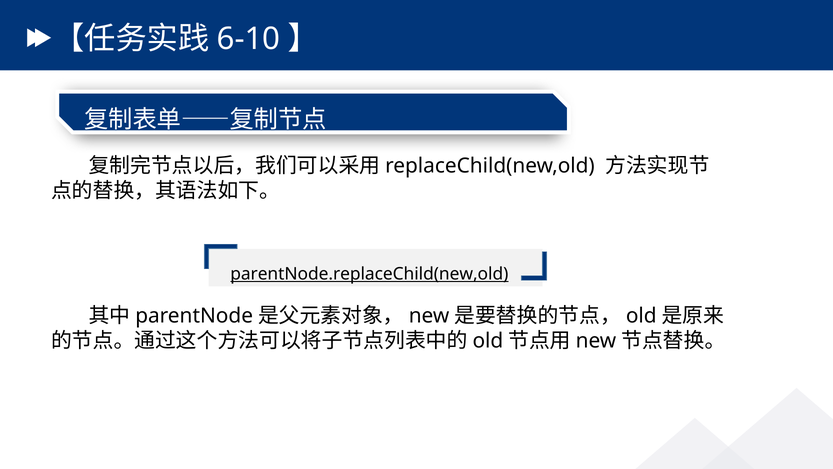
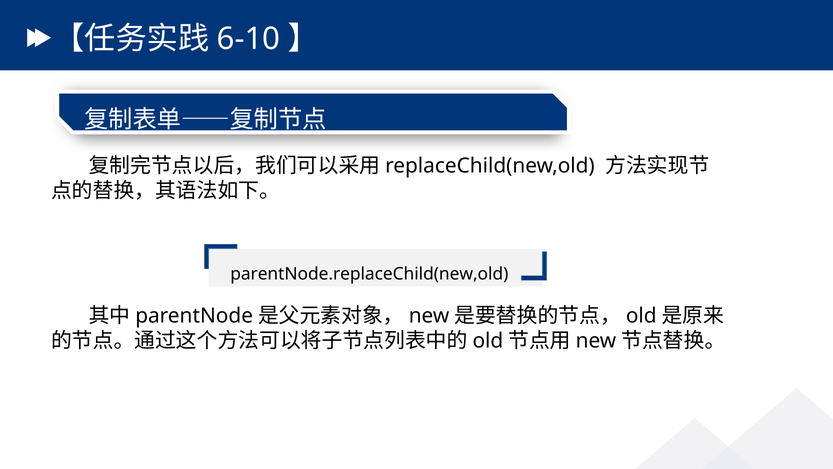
parentNode.replaceChild(new,old underline: present -> none (369, 274)
